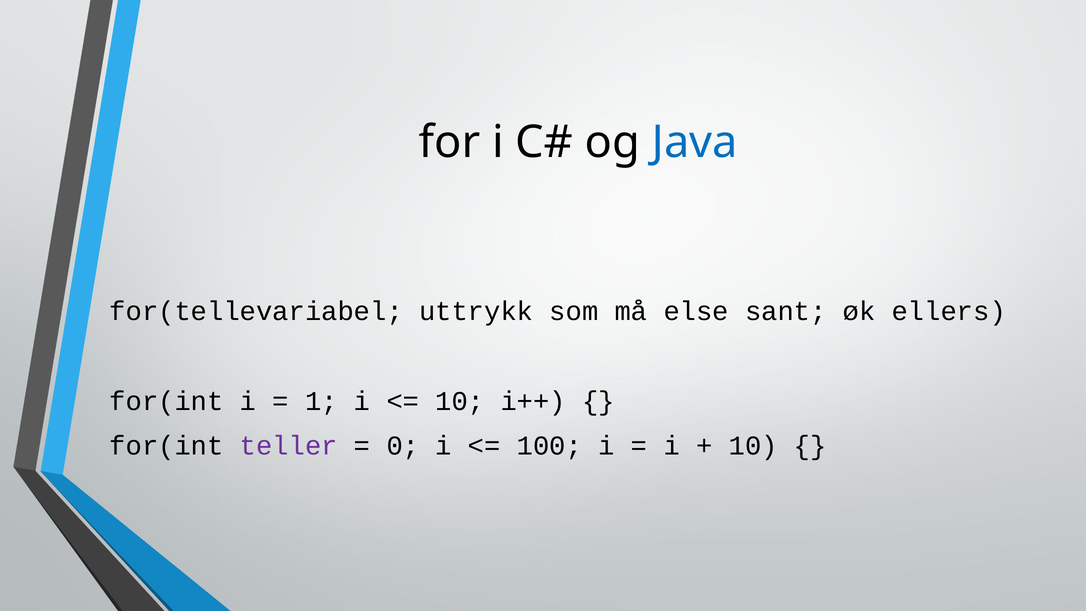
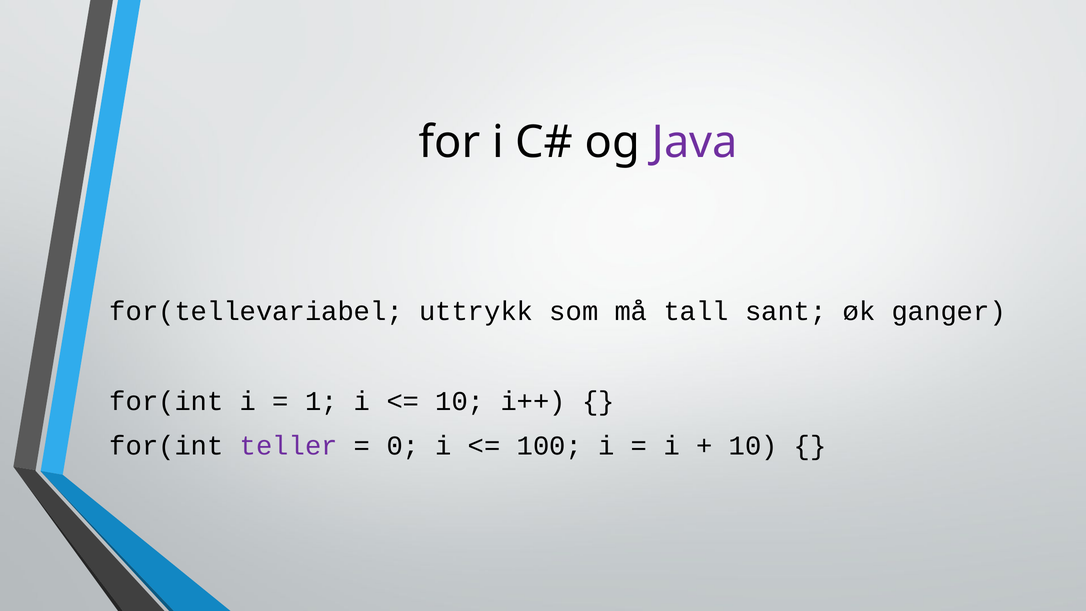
Java colour: blue -> purple (695, 142)
else: else -> tall (696, 311)
ellers: ellers -> ganger (949, 311)
